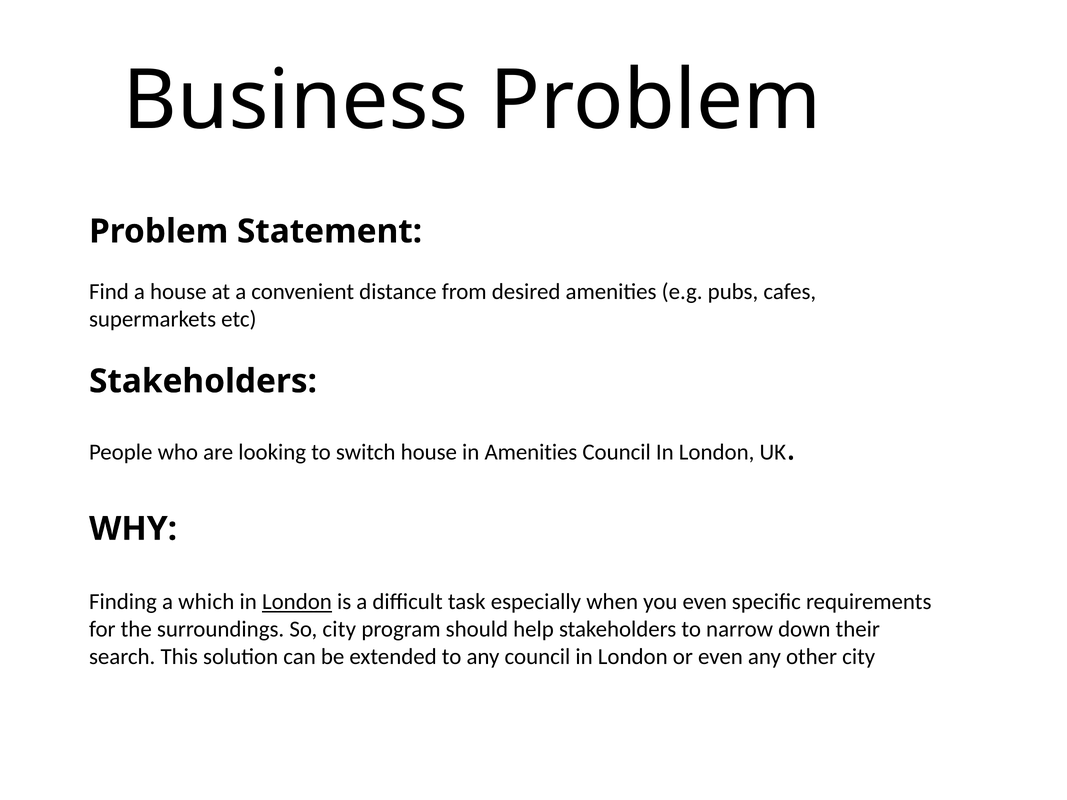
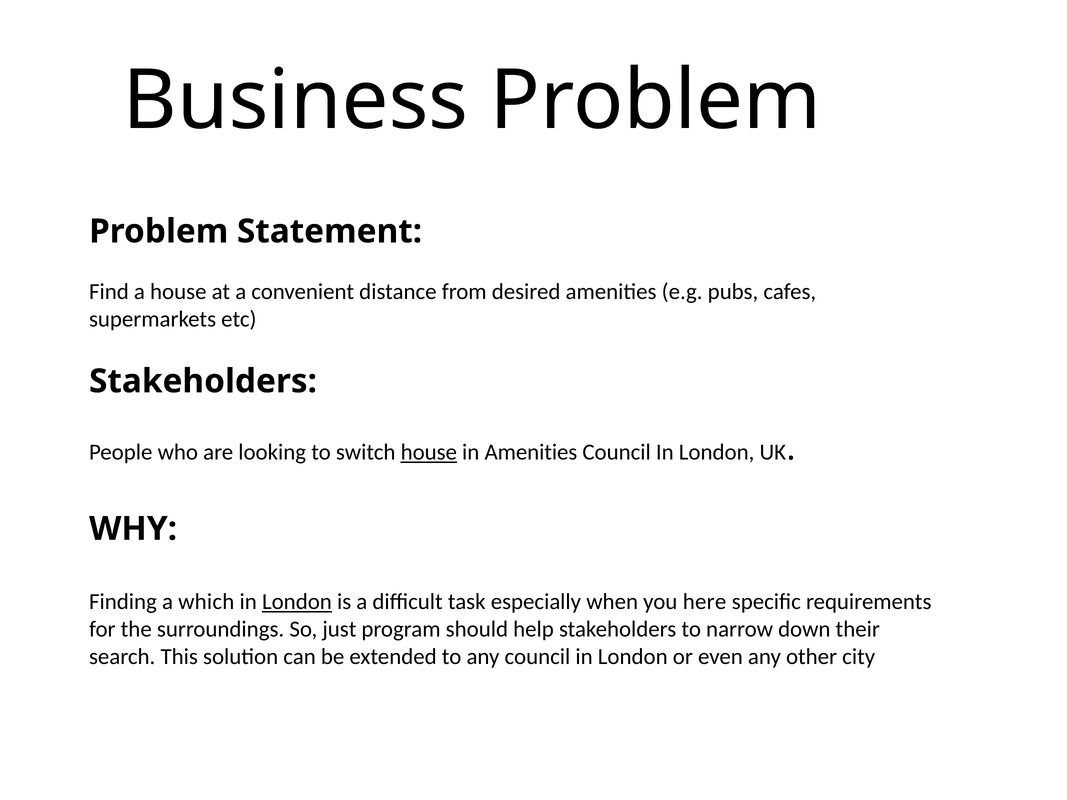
house underline: none -> present (429, 452)
you even: even -> here (705, 602)
So city: city -> just (339, 630)
